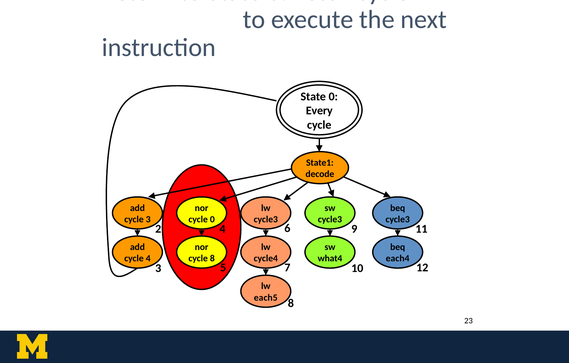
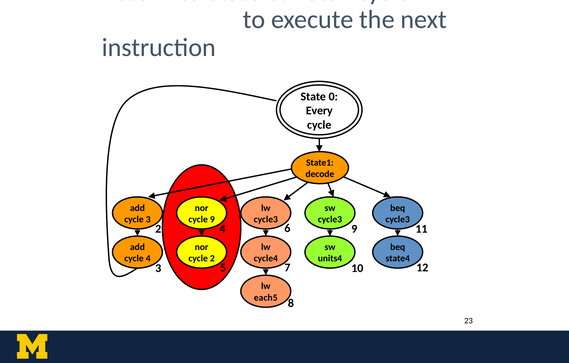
cycle 0: 0 -> 9 (212, 220)
cycle 8: 8 -> 2 (212, 259)
what4: what4 -> units4 (330, 259)
each4: each4 -> state4 (398, 259)
